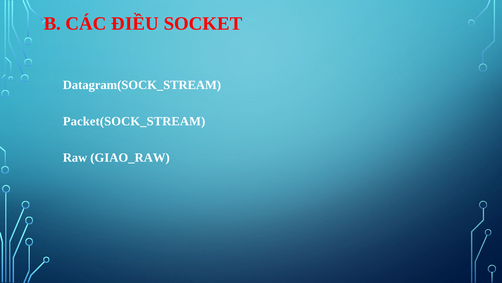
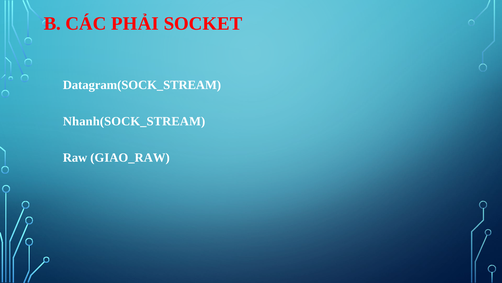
ĐIỀU: ĐIỀU -> PHẢI (135, 23)
Packet(SOCK_STREAM: Packet(SOCK_STREAM -> Nhanh(SOCK_STREAM (134, 121)
